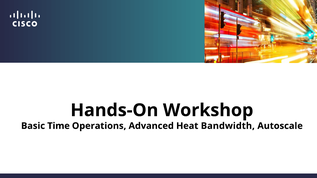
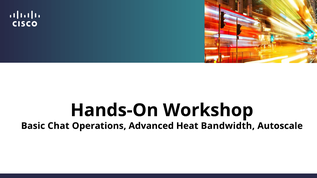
Time: Time -> Chat (58, 126)
